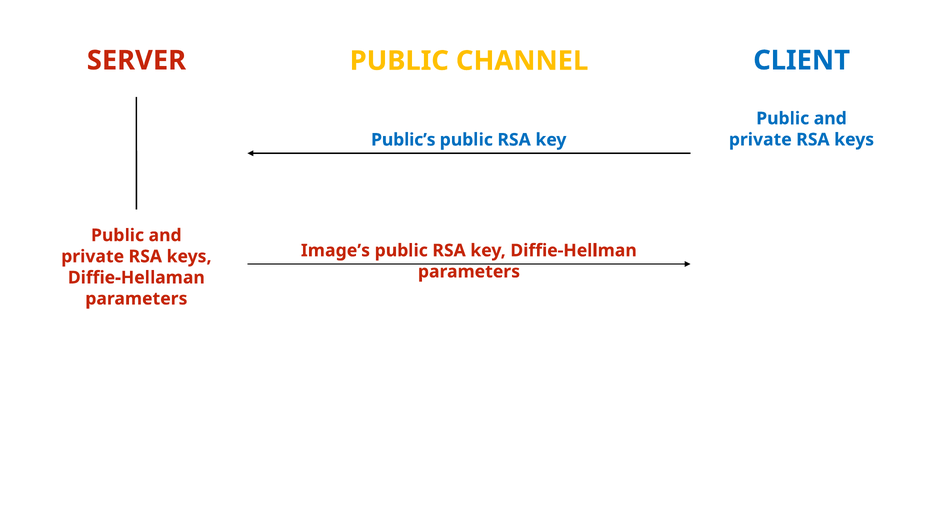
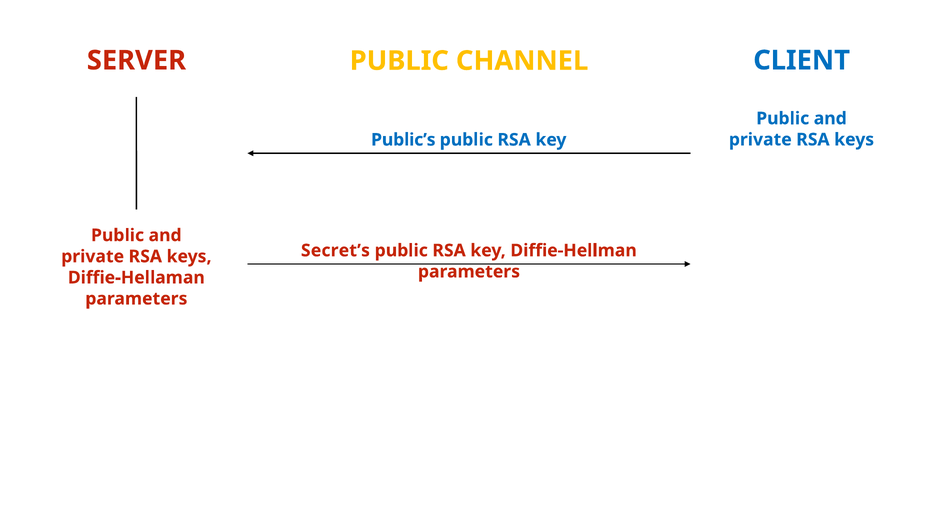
Image’s: Image’s -> Secret’s (335, 250)
